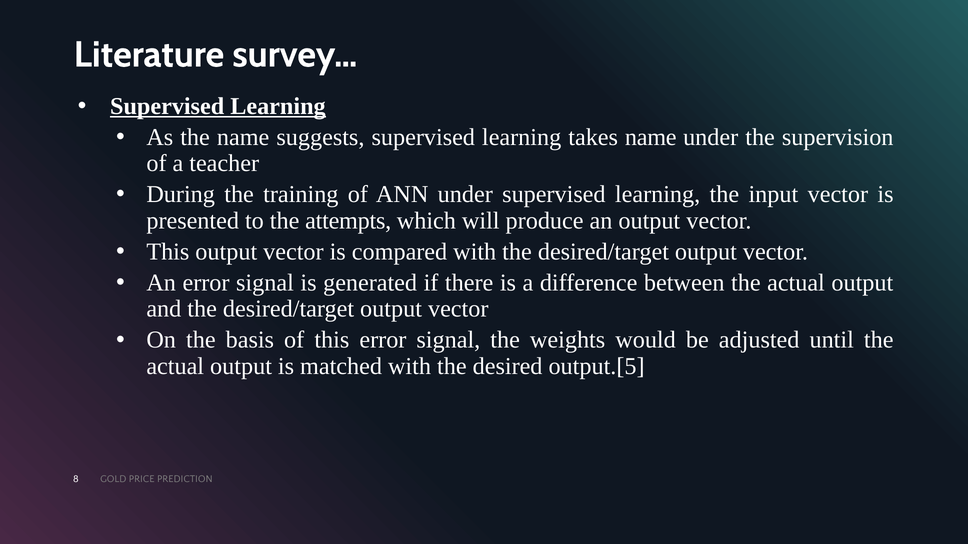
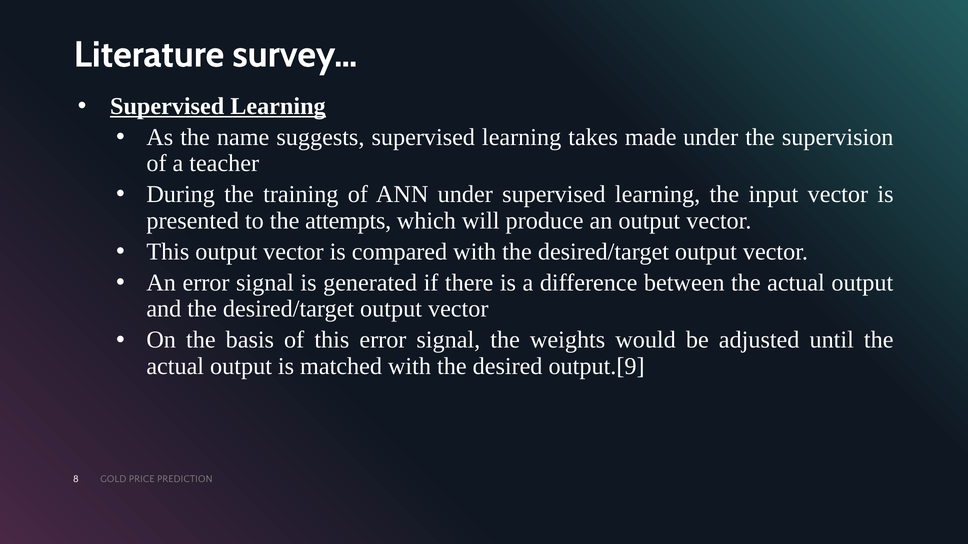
takes name: name -> made (651, 137)
output.[5: output.[5 -> output.[9 (597, 366)
